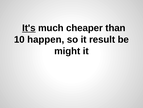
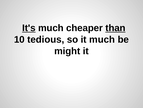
than underline: none -> present (115, 28)
happen: happen -> tedious (46, 39)
it result: result -> much (102, 39)
